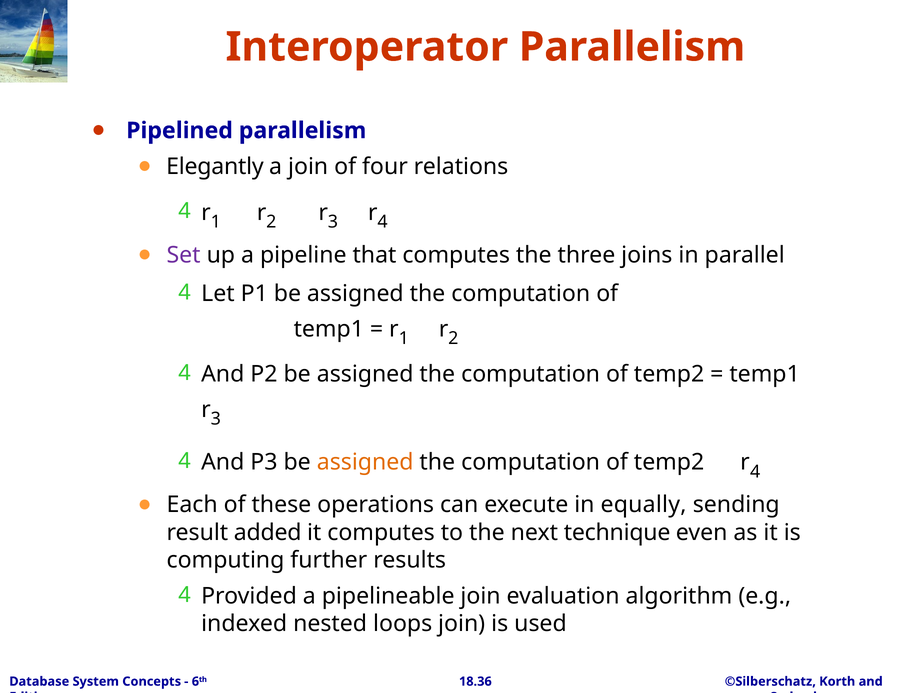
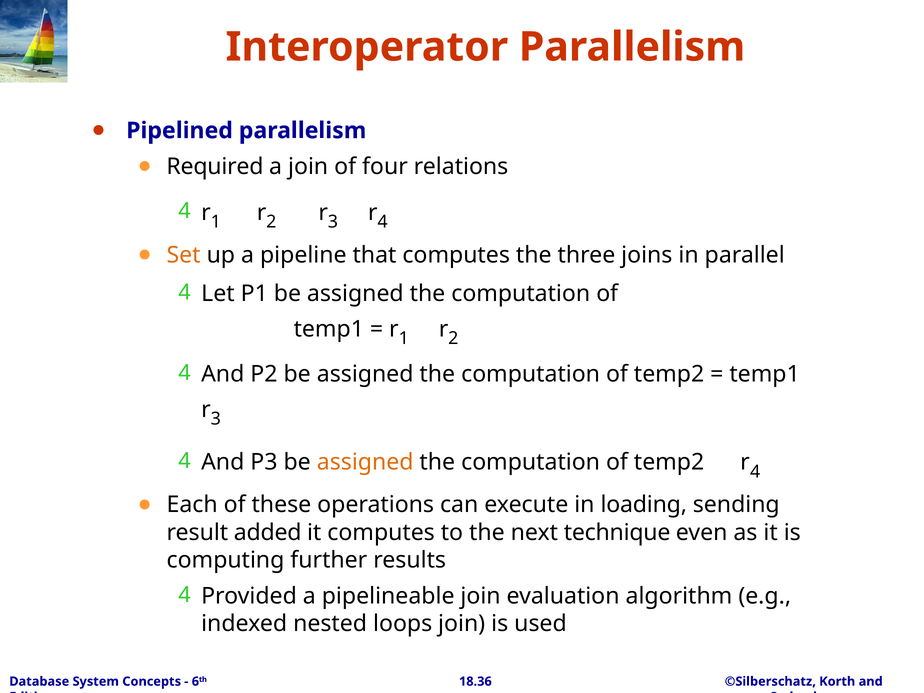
Elegantly: Elegantly -> Required (215, 166)
Set colour: purple -> orange (184, 255)
equally: equally -> loading (644, 505)
